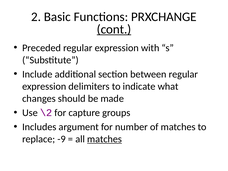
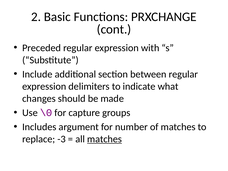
cont underline: present -> none (114, 29)
\2: \2 -> \0 (46, 113)
-9: -9 -> -3 (62, 139)
